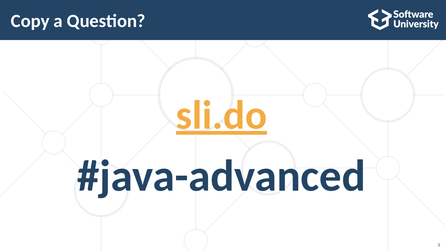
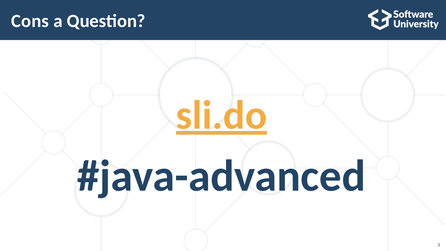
Copy: Copy -> Cons (30, 21)
